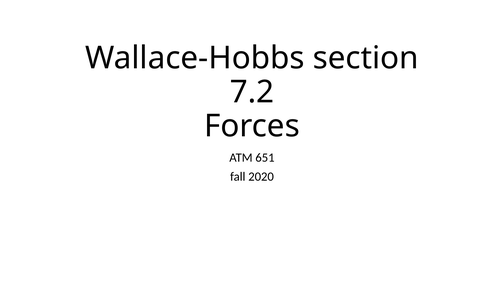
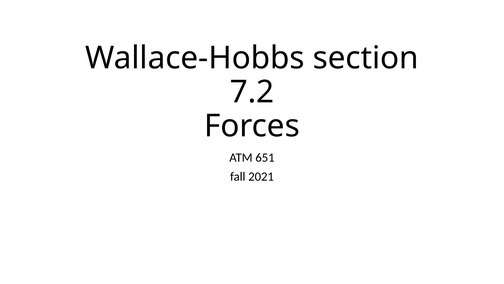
2020: 2020 -> 2021 (261, 176)
